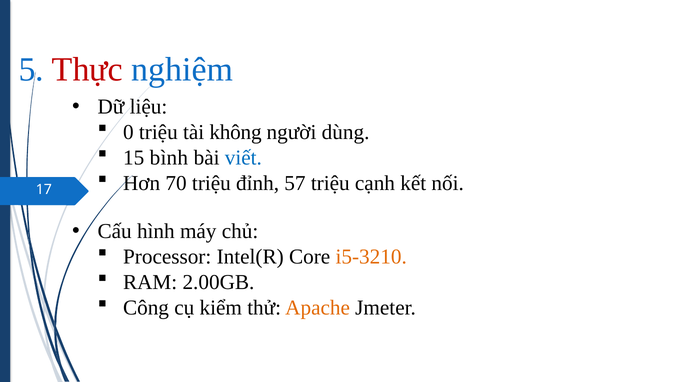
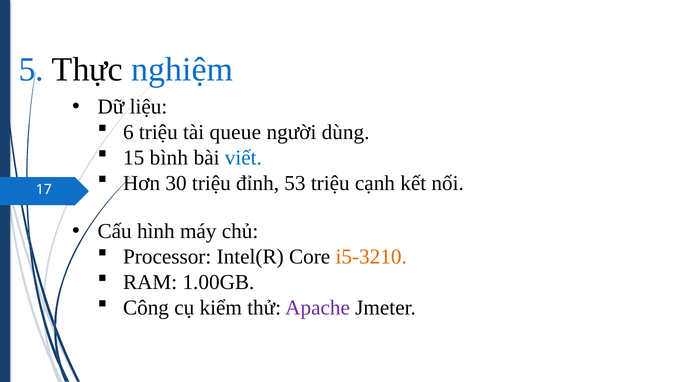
Thực colour: red -> black (87, 69)
0: 0 -> 6 (128, 132)
không: không -> queue (235, 132)
70: 70 -> 30 (176, 183)
57: 57 -> 53 (295, 183)
2.00GB: 2.00GB -> 1.00GB (218, 282)
Apache colour: orange -> purple (318, 308)
